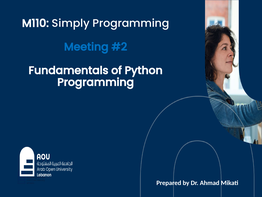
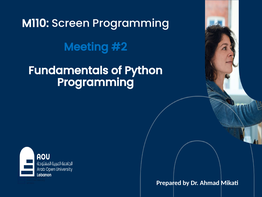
Simply: Simply -> Screen (71, 23)
